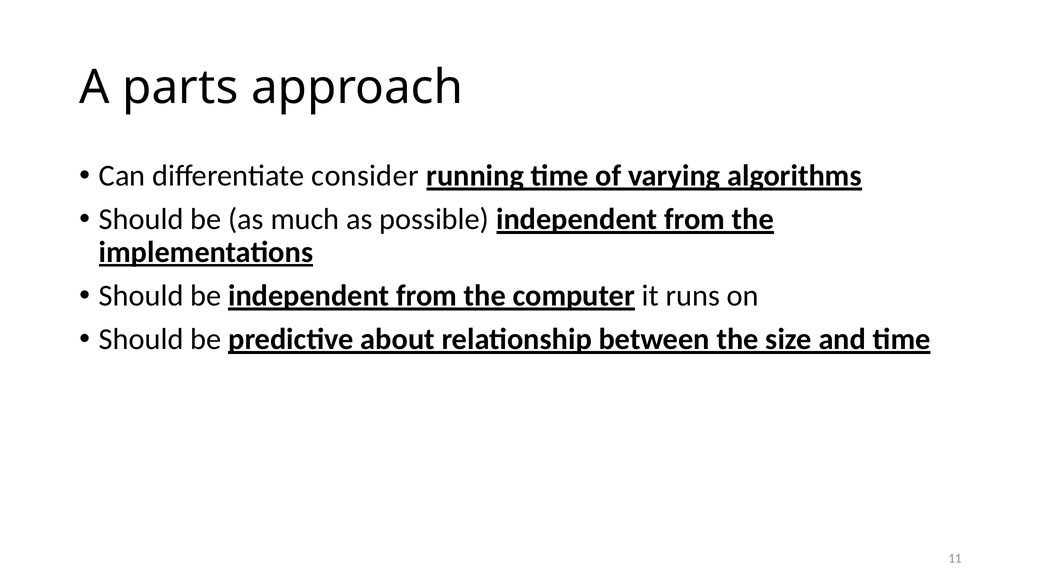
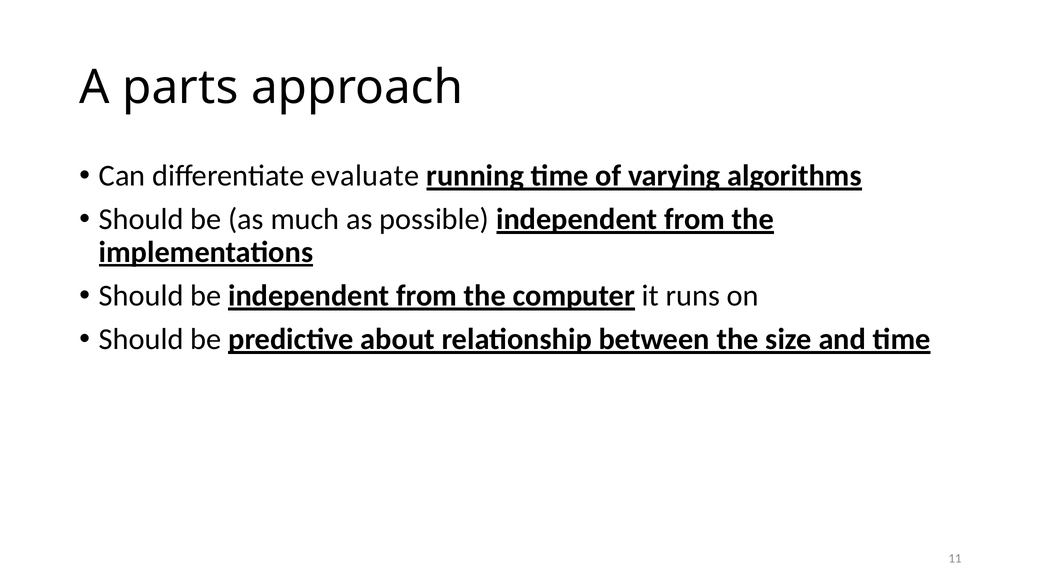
consider: consider -> evaluate (365, 176)
